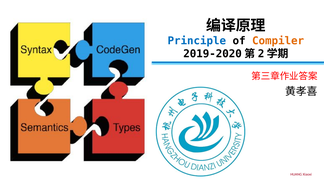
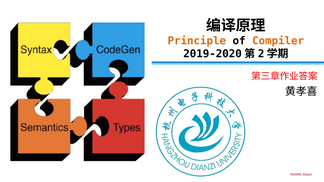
Principle colour: blue -> orange (197, 41)
